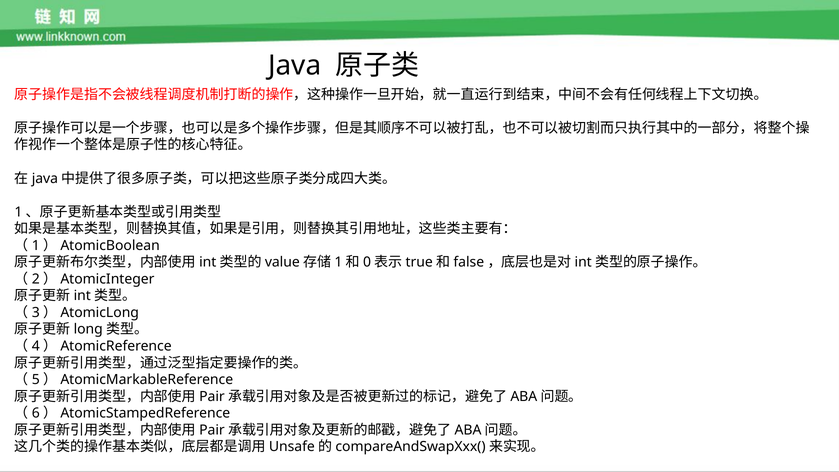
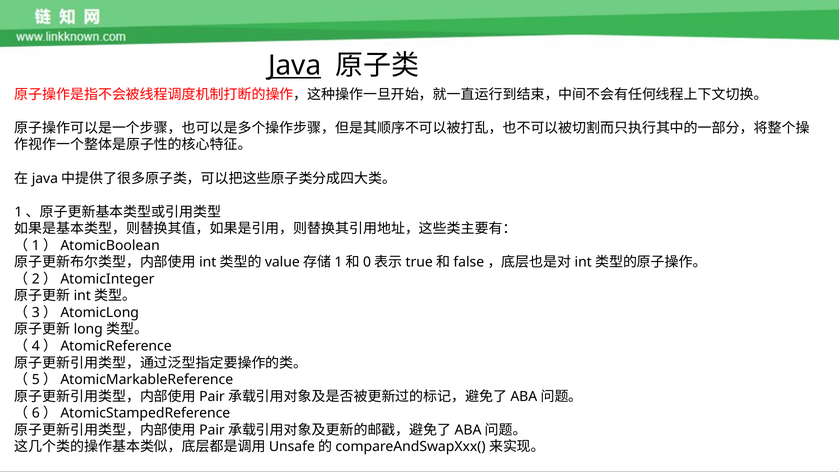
Java underline: none -> present (295, 66)
